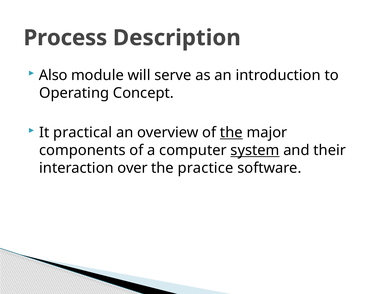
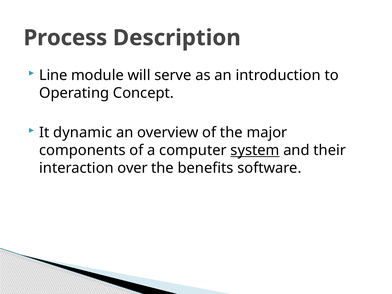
Also: Also -> Line (53, 75)
practical: practical -> dynamic (83, 133)
the underline: present -> none (231, 133)
practice: practice -> benefits (206, 168)
